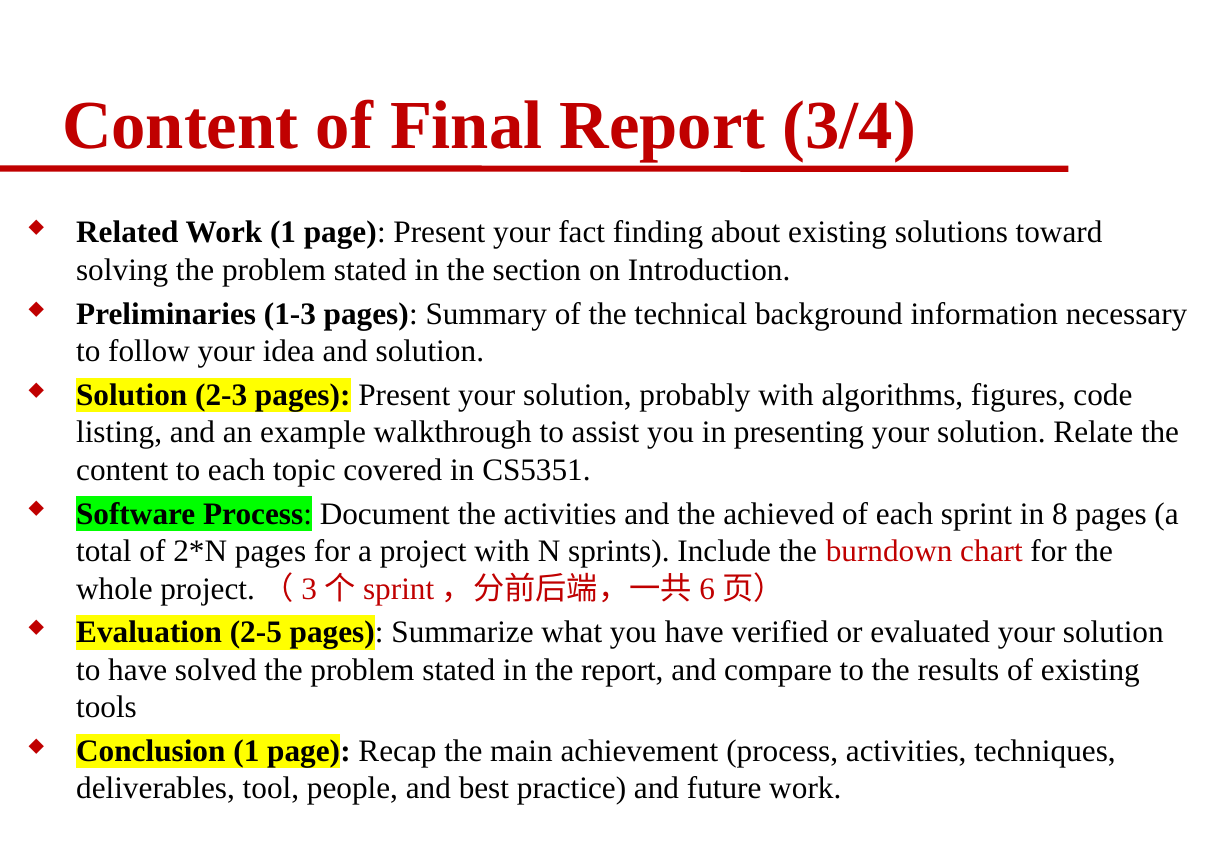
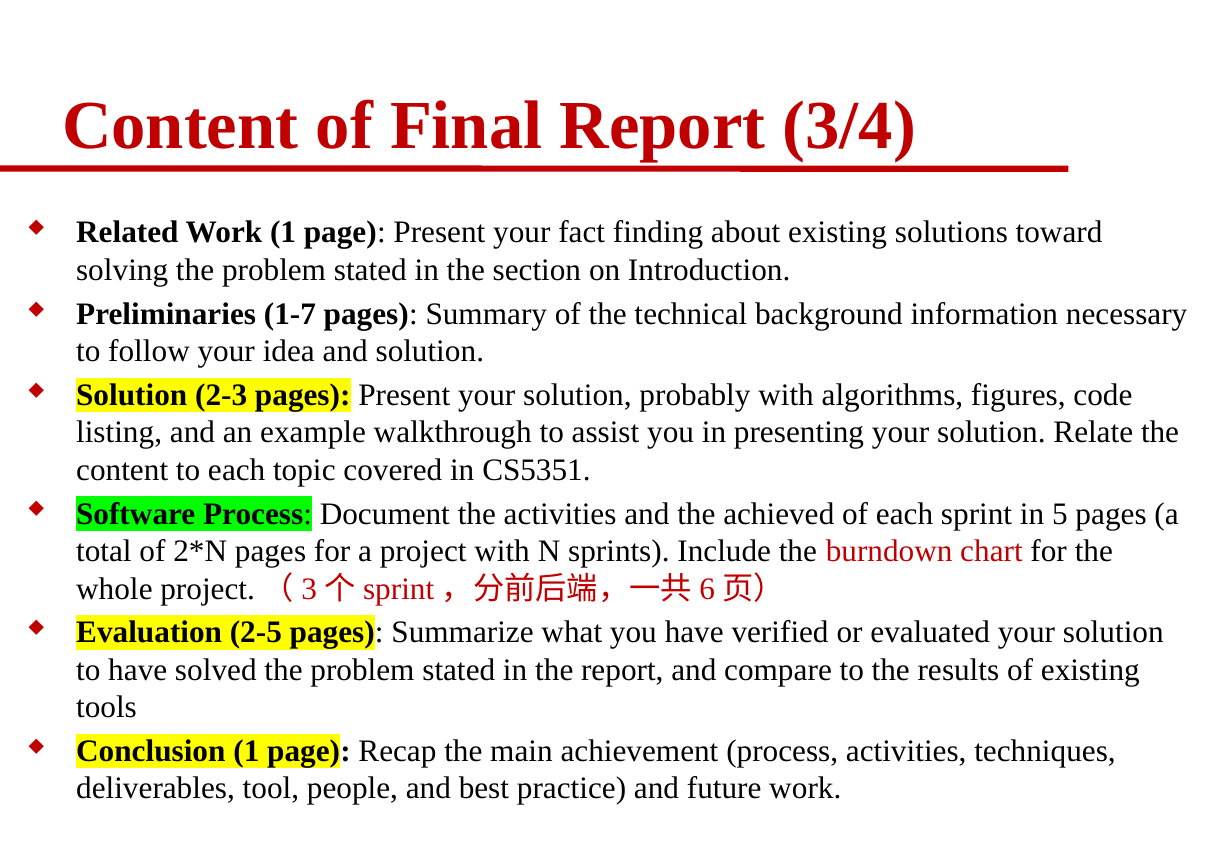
1-3: 1-3 -> 1-7 (290, 314)
8: 8 -> 5 (1060, 514)
